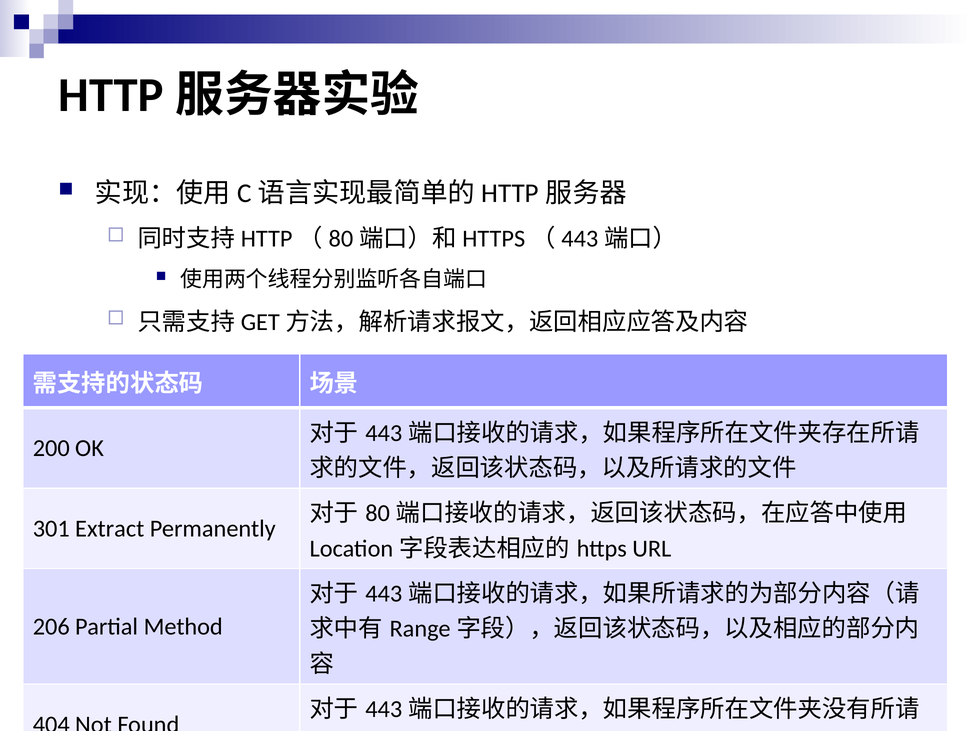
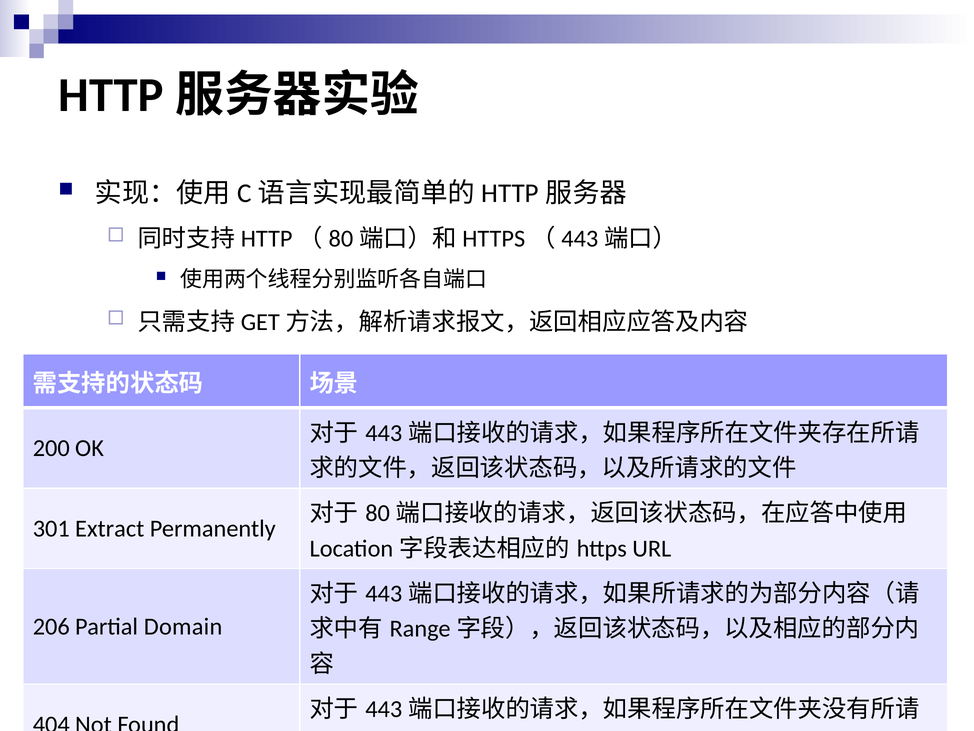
Method: Method -> Domain (183, 626)
